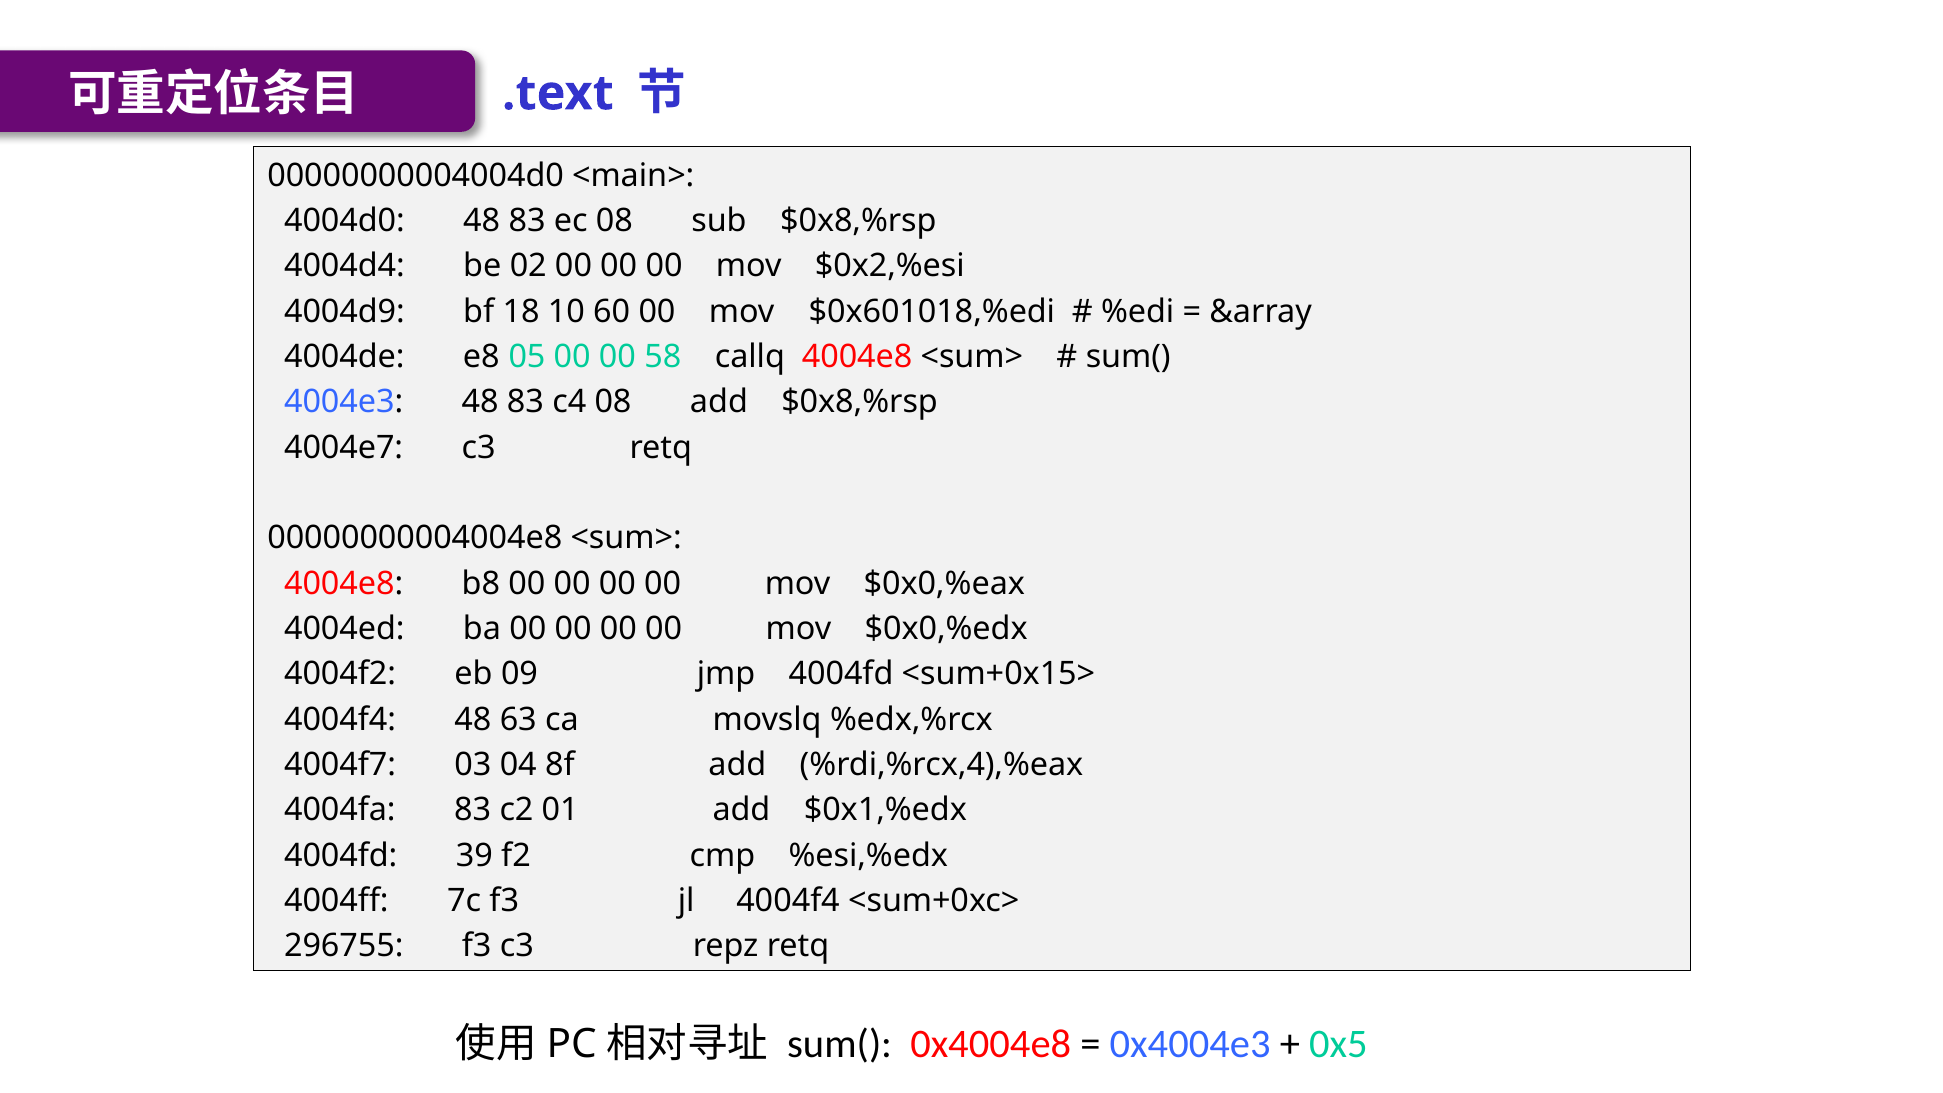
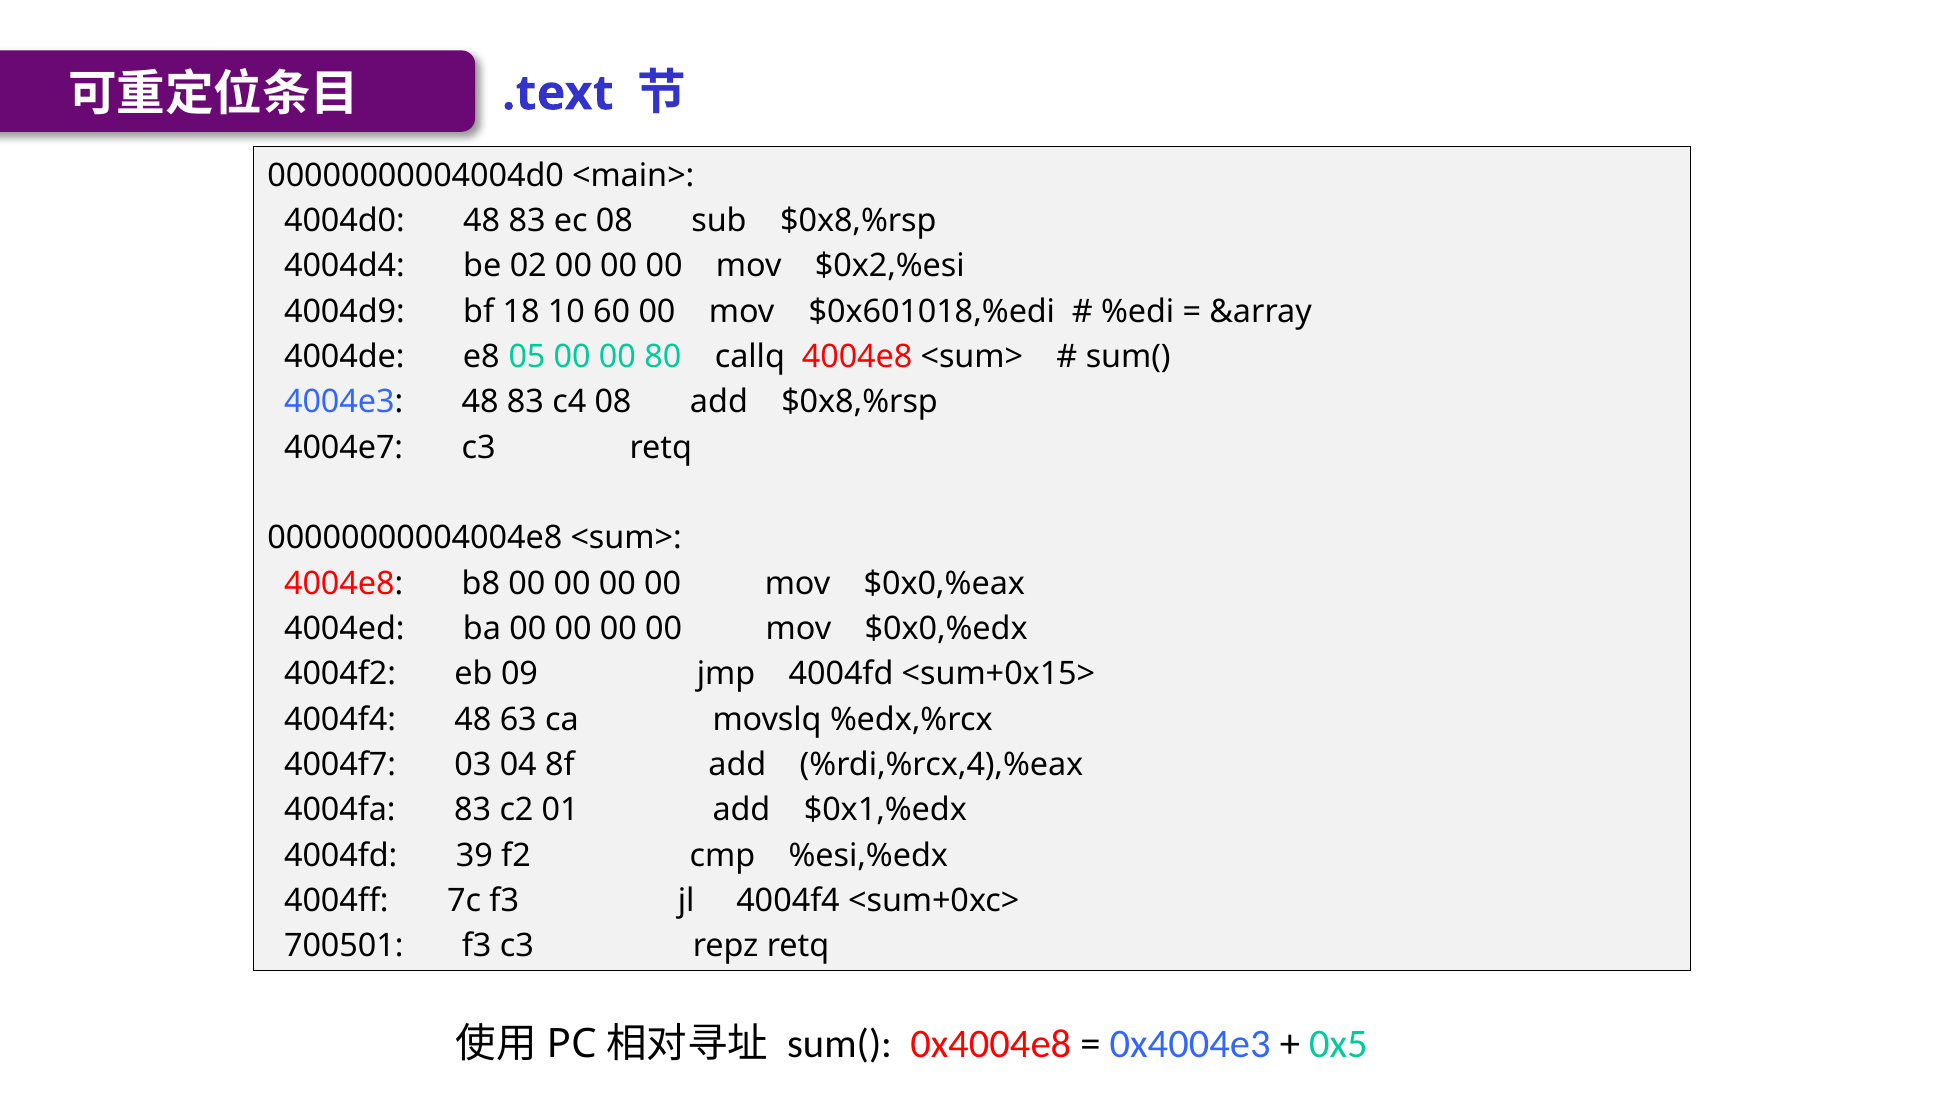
58: 58 -> 80 (663, 357)
296755: 296755 -> 700501 (344, 946)
